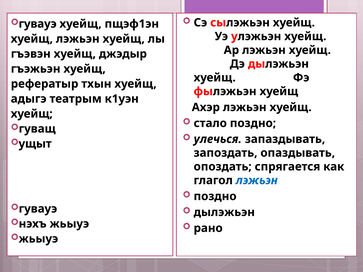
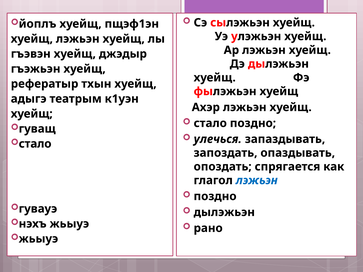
гувауэ: гувауэ -> йоплъ (38, 24)
ущыт: ущыт -> стало (35, 144)
